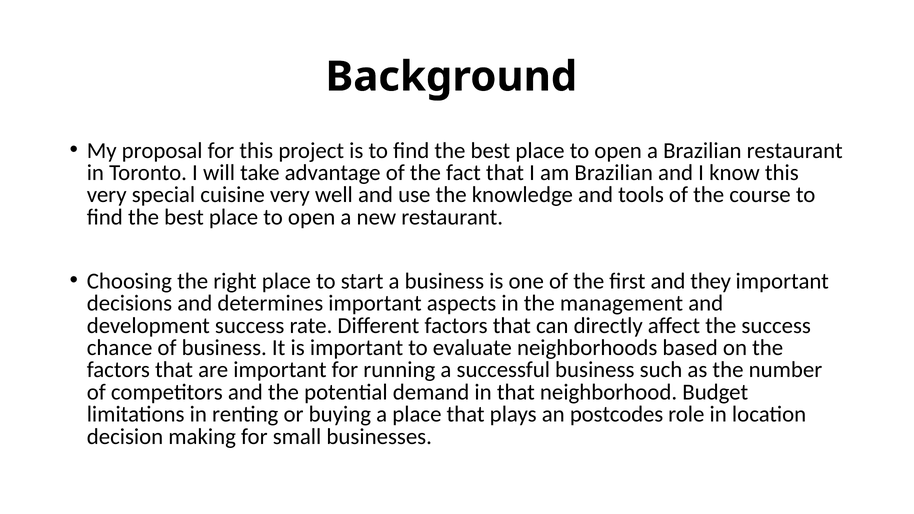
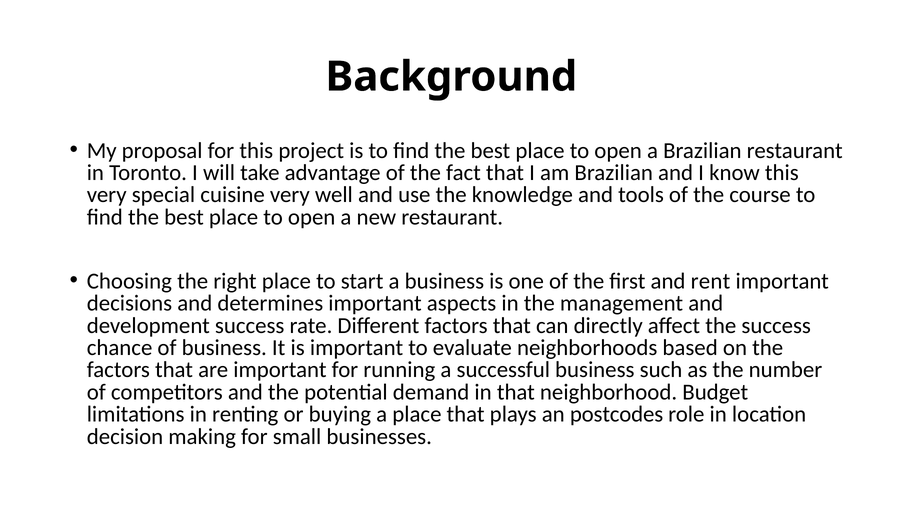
they: they -> rent (710, 281)
